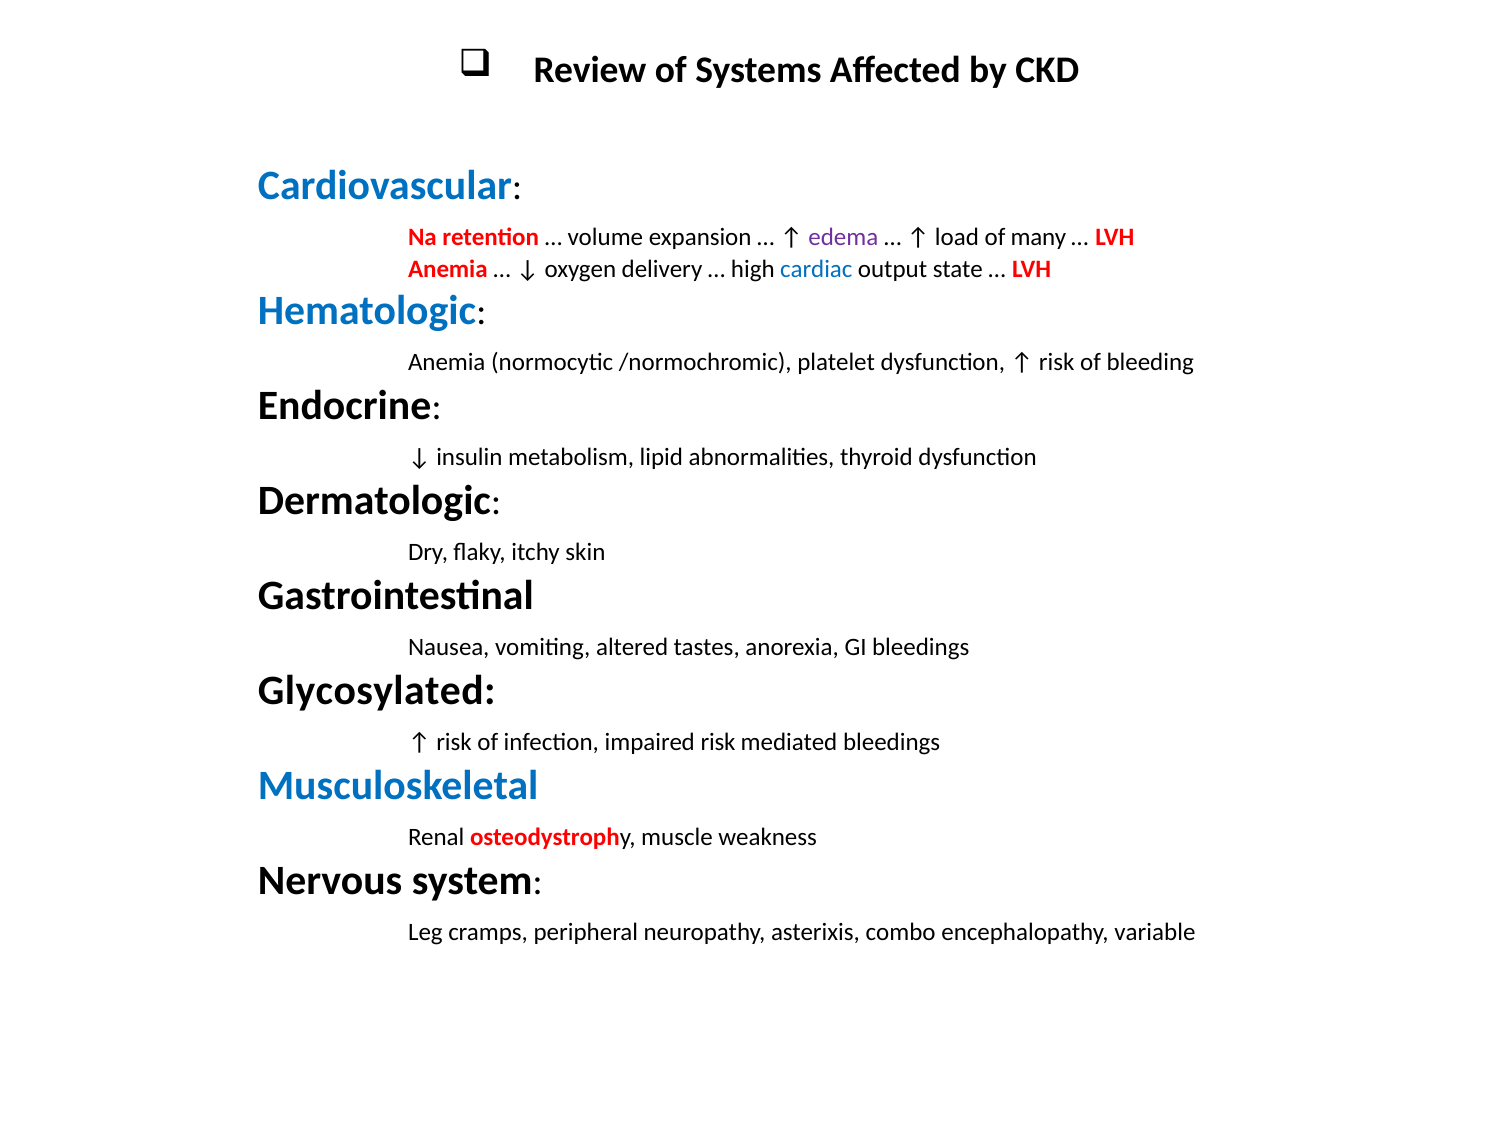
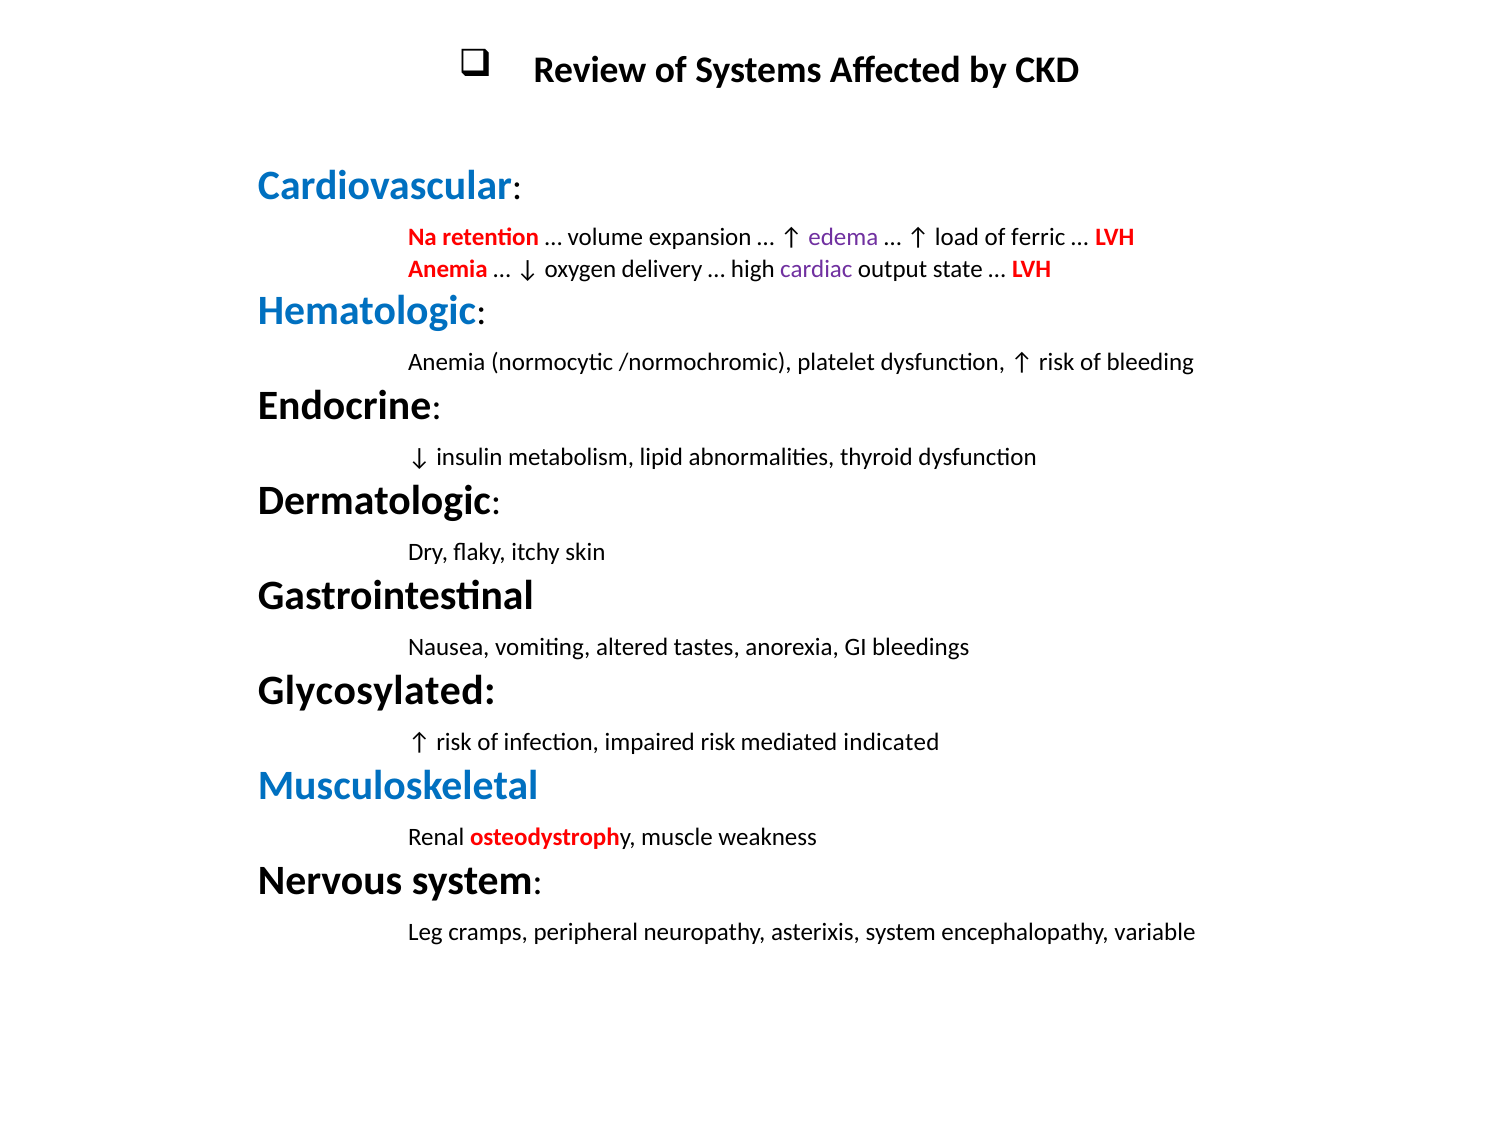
many: many -> ferric (1038, 237)
cardiac colour: blue -> purple (816, 269)
mediated bleedings: bleedings -> indicated (891, 742)
asterixis combo: combo -> system (901, 932)
